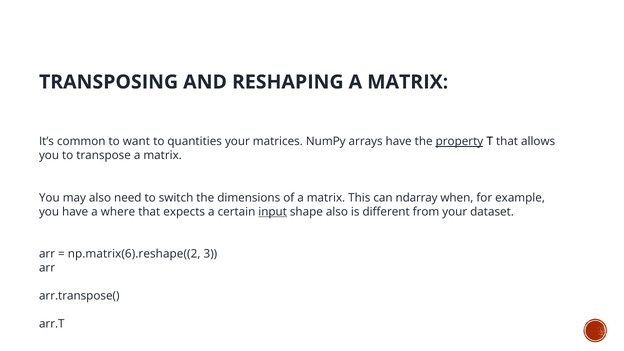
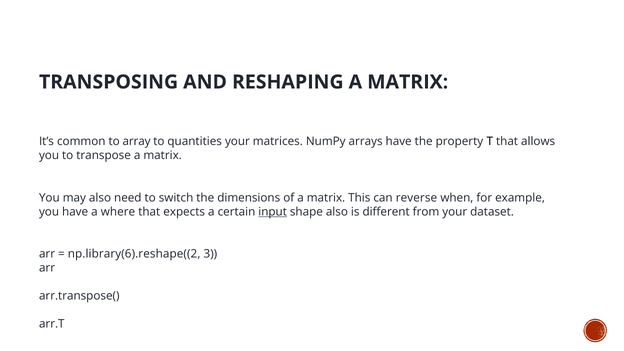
want: want -> array (137, 142)
property underline: present -> none (459, 142)
ndarray: ndarray -> reverse (416, 198)
np.matrix(6).reshape((2: np.matrix(6).reshape((2 -> np.library(6).reshape((2 (134, 254)
